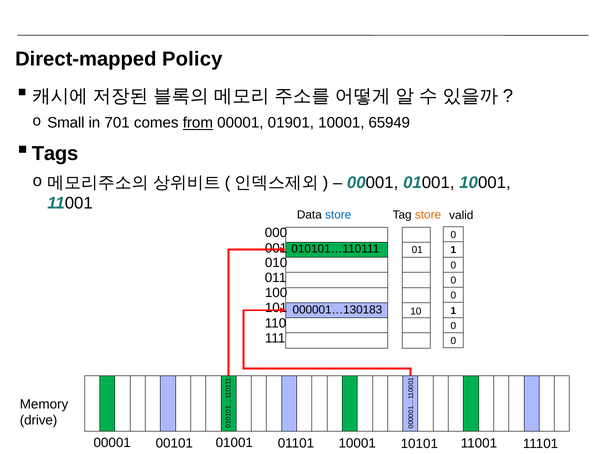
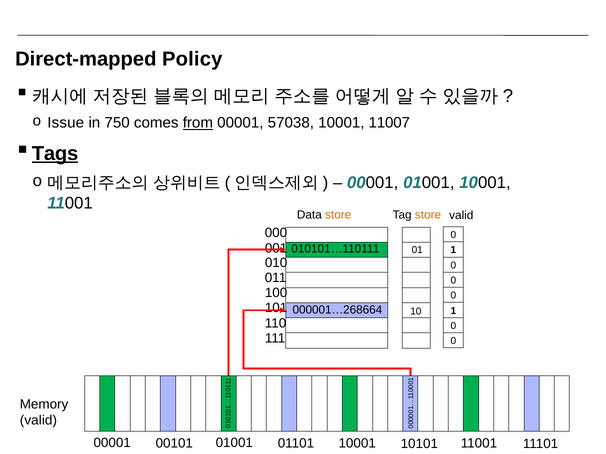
Small: Small -> Issue (66, 123)
701: 701 -> 750 (117, 123)
01901: 01901 -> 57038 (291, 123)
65949: 65949 -> 11007 (389, 123)
Tags underline: none -> present (55, 154)
store colour: blue -> orange (338, 215)
000001…130183: 000001…130183 -> 000001…268664 (337, 310)
drive: drive -> valid (38, 421)
